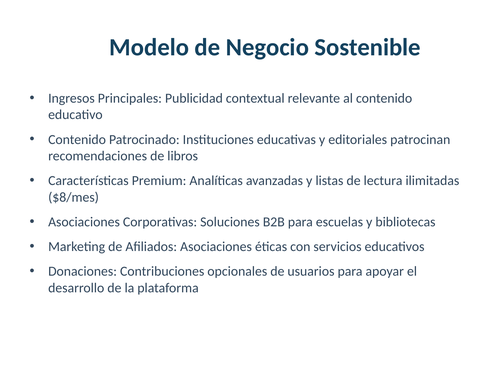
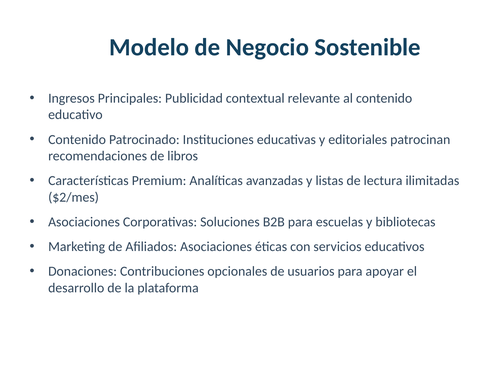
$8/mes: $8/mes -> $2/mes (74, 197)
